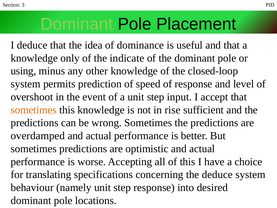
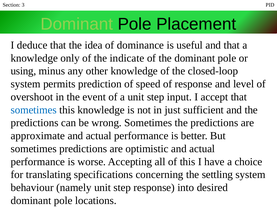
sometimes colour: orange -> blue (34, 110)
rise: rise -> just (173, 110)
overdamped: overdamped -> approximate (38, 136)
the deduce: deduce -> settling (217, 174)
